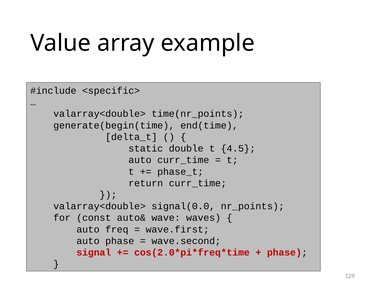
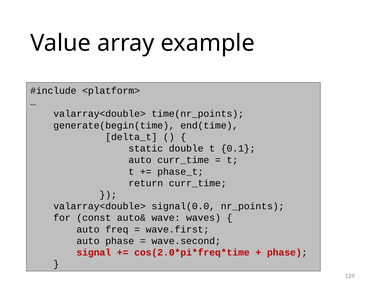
<specific>: <specific> -> <platform> (111, 91)
4.5: 4.5 -> 0.1 (238, 148)
